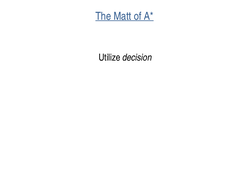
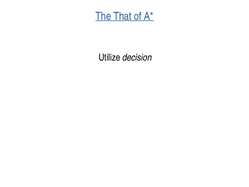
Matt: Matt -> That (123, 16)
